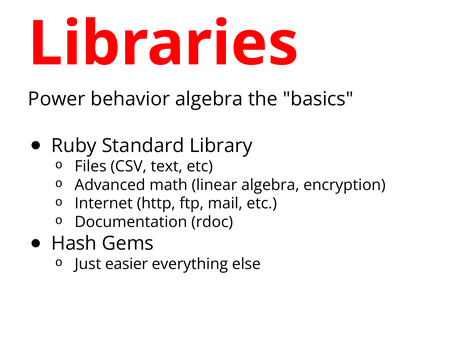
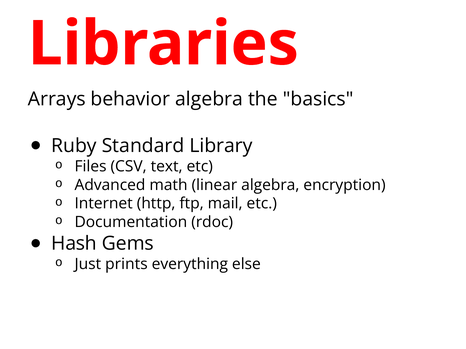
Power: Power -> Arrays (57, 99)
easier: easier -> prints (126, 264)
